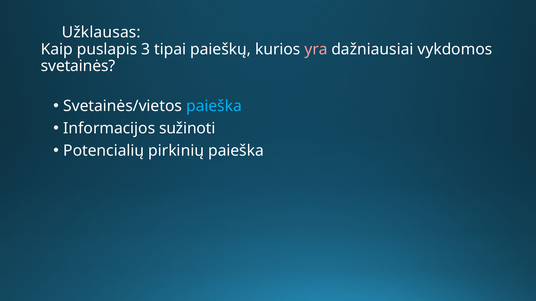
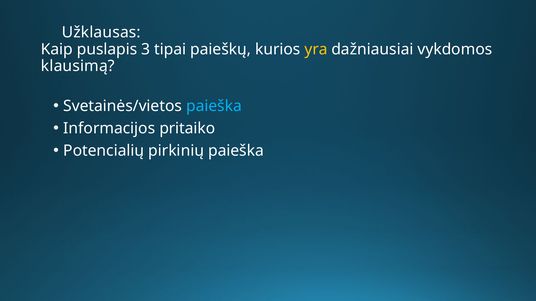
yra colour: pink -> yellow (316, 49)
svetainės: svetainės -> klausimą (78, 66)
sužinoti: sužinoti -> pritaiko (187, 129)
